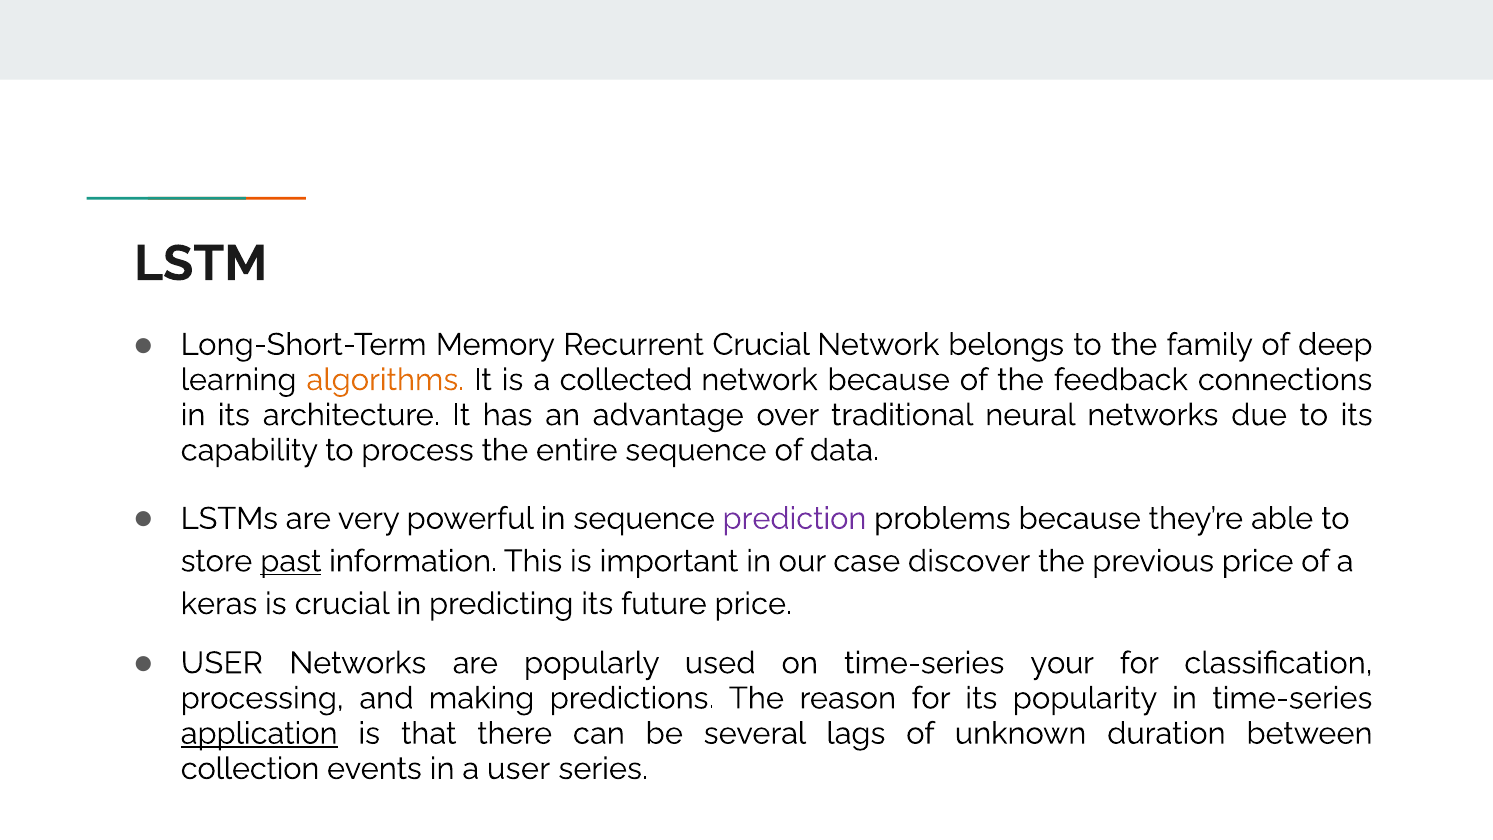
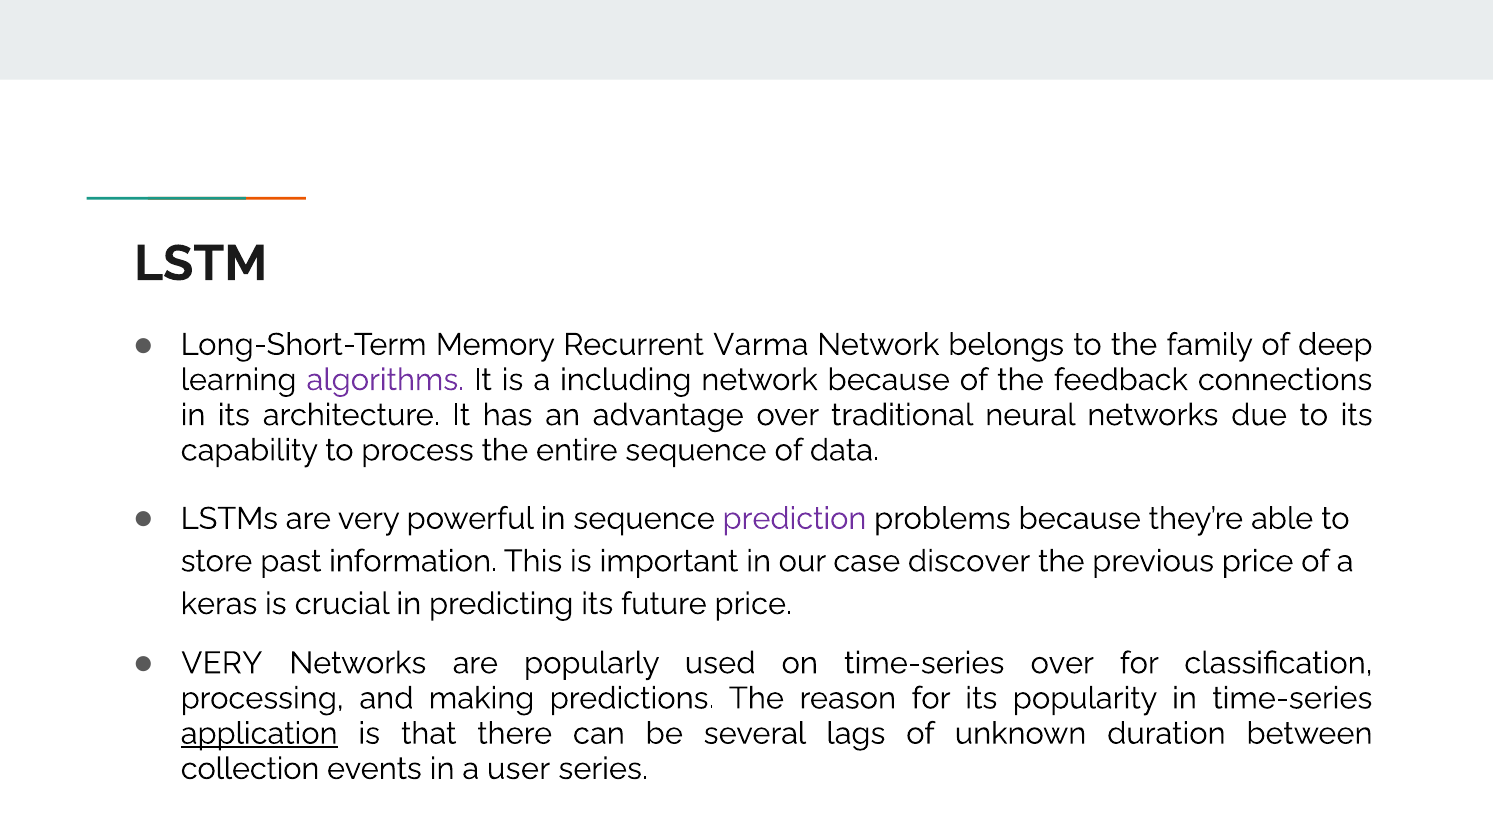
Recurrent Crucial: Crucial -> Varma (761, 345)
algorithms colour: orange -> purple (385, 380)
collected: collected -> including (626, 380)
past underline: present -> none (291, 561)
USER: USER -> VERY (222, 663)
time-series your: your -> over (1062, 663)
